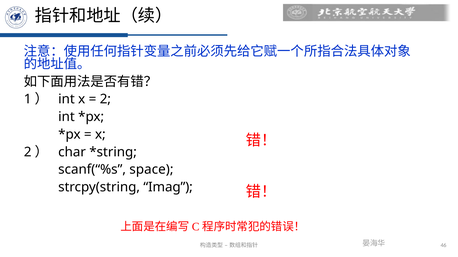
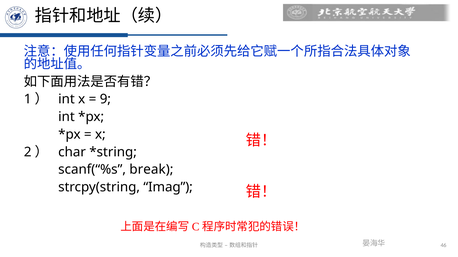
2: 2 -> 9 (105, 100)
space: space -> break (151, 170)
